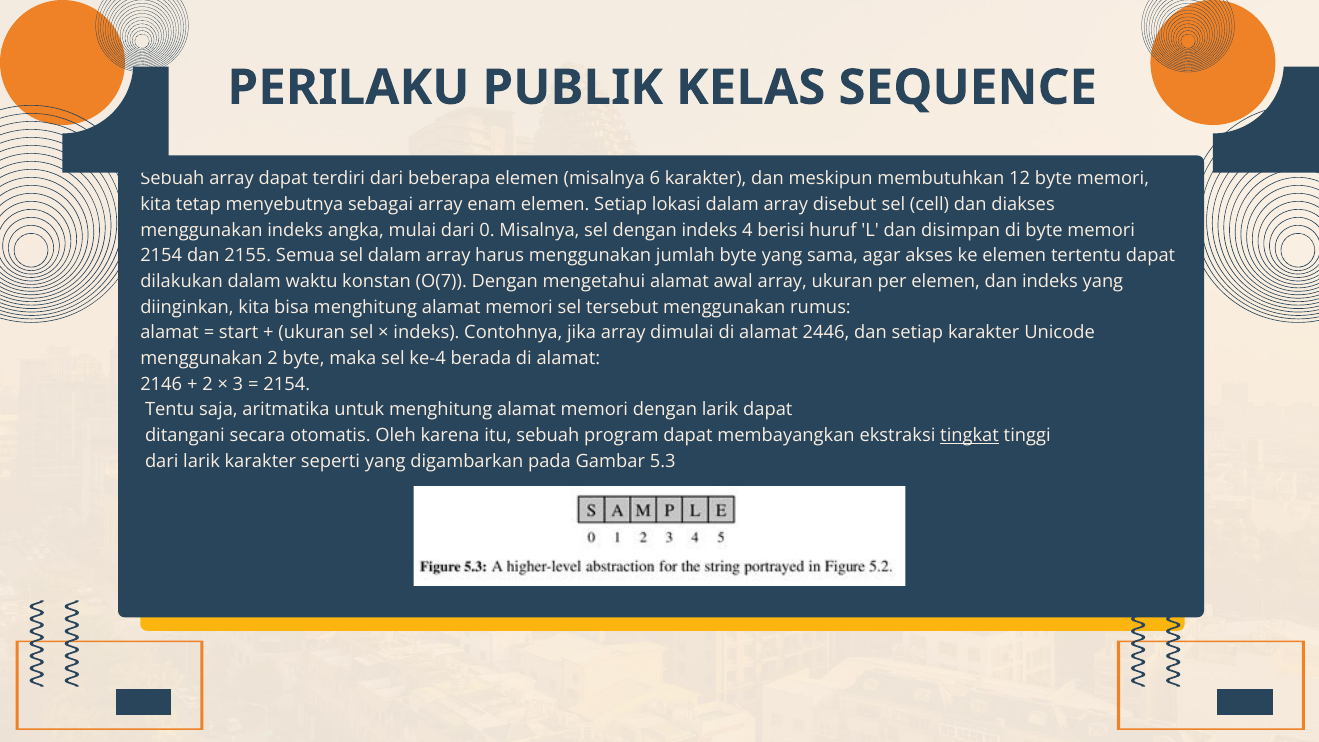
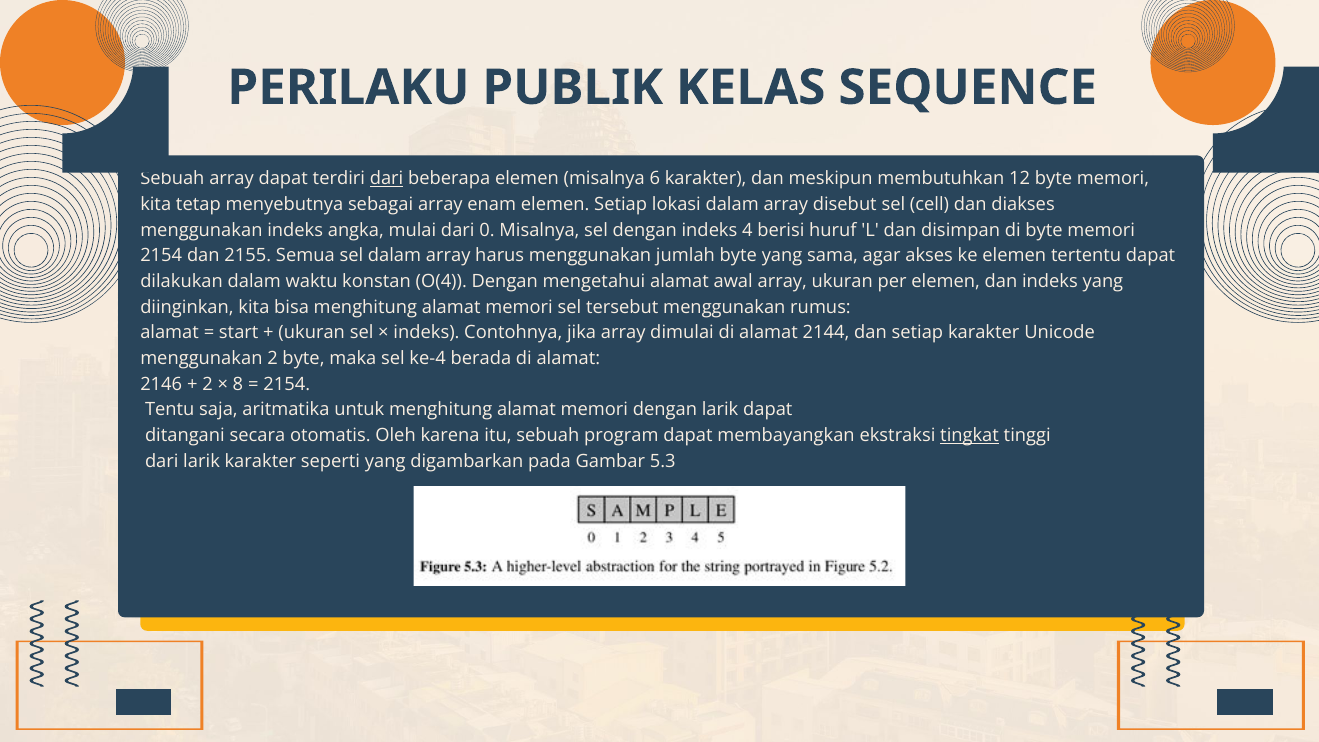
dari underline: none -> present (387, 179)
O(7: O(7 -> O(4 (441, 282)
2446: 2446 -> 2144 (826, 333)
3: 3 -> 8 (238, 384)
